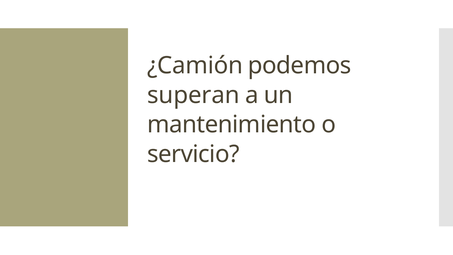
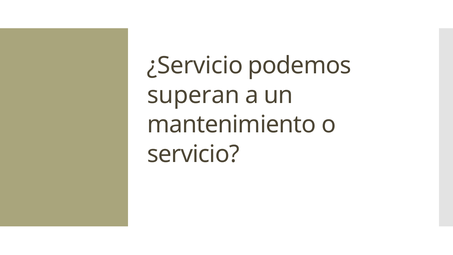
¿Camión: ¿Camión -> ¿Servicio (195, 66)
